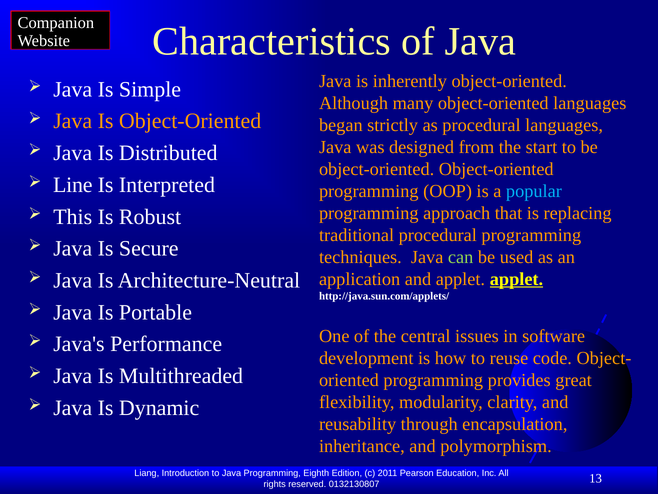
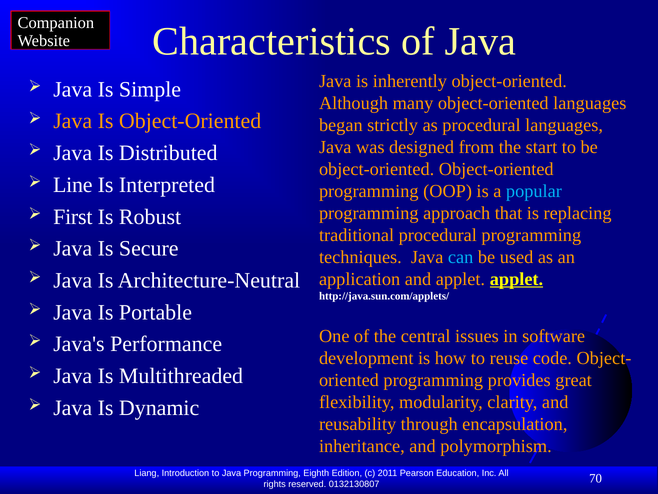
This: This -> First (73, 217)
can colour: light green -> light blue (461, 257)
13: 13 -> 70 (596, 478)
